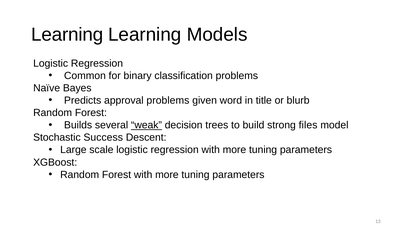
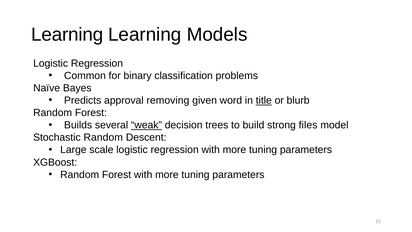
approval problems: problems -> removing (168, 100)
title underline: none -> present (264, 100)
Stochastic Success: Success -> Random (103, 137)
